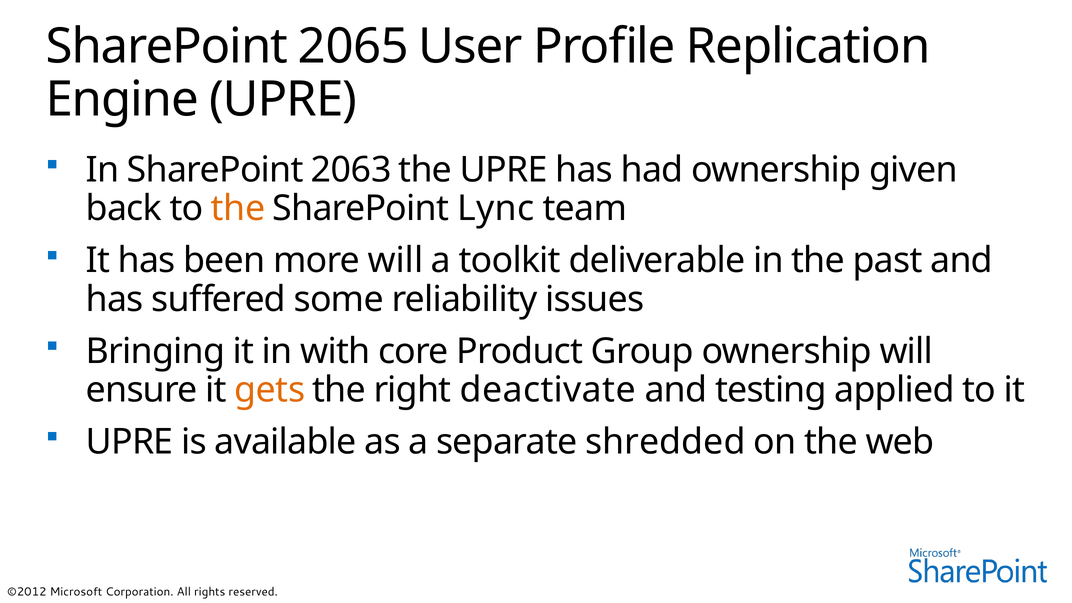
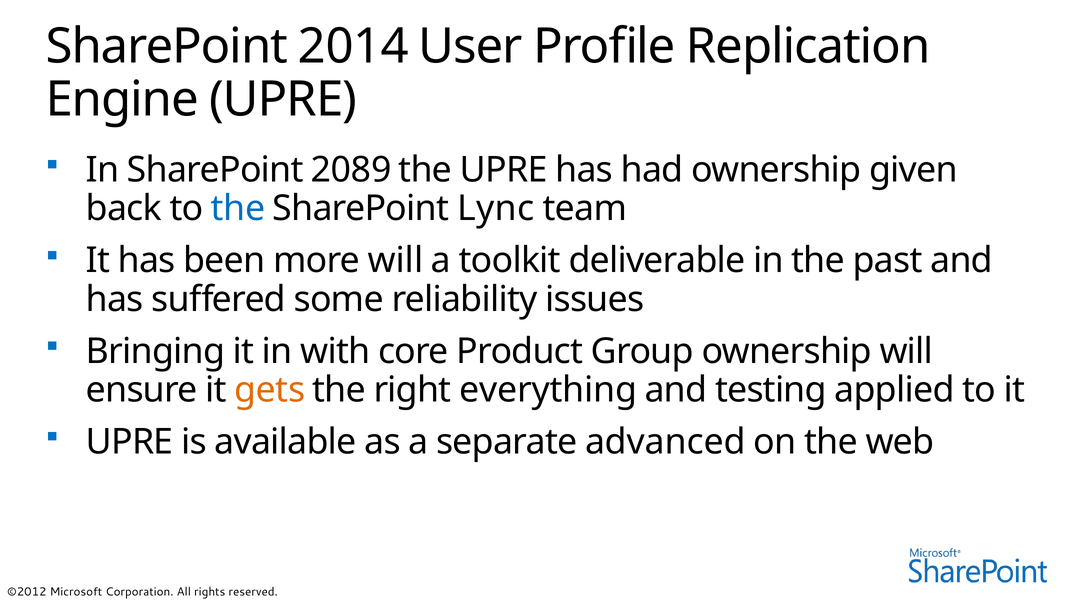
2065: 2065 -> 2014 (353, 46)
2063: 2063 -> 2089 (351, 170)
the colour: orange -> blue (238, 209)
deactivate: deactivate -> everything (548, 390)
shredded: shredded -> advanced (665, 442)
